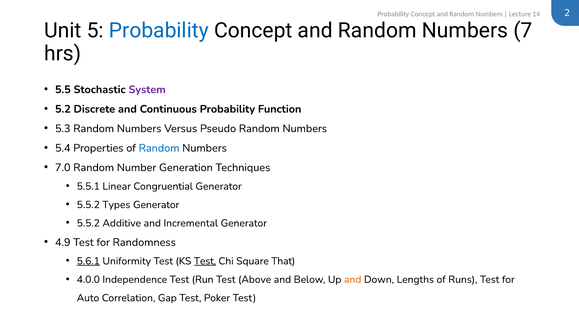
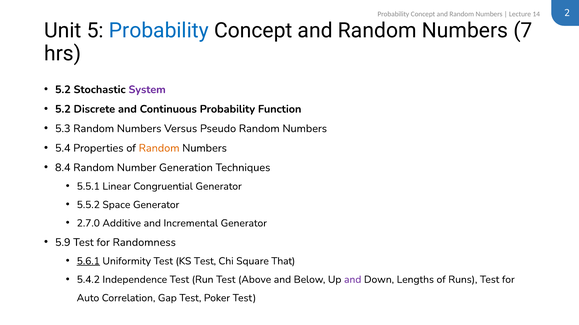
5.5: 5.5 -> 5.2 (63, 90)
Random colour: blue -> orange (159, 148)
7.0: 7.0 -> 8.4 (63, 168)
Types: Types -> Space (116, 205)
5.5.2: 5.5.2 -> 2.7.0 (88, 224)
4.9: 4.9 -> 5.9 (63, 243)
Test underline: present -> none (205, 262)
4.0.0: 4.0.0 -> 5.4.2 (88, 280)
and colour: orange -> purple (353, 280)
